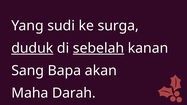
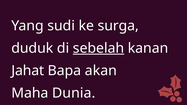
duduk underline: present -> none (32, 48)
Sang: Sang -> Jahat (28, 71)
Darah: Darah -> Dunia (74, 93)
